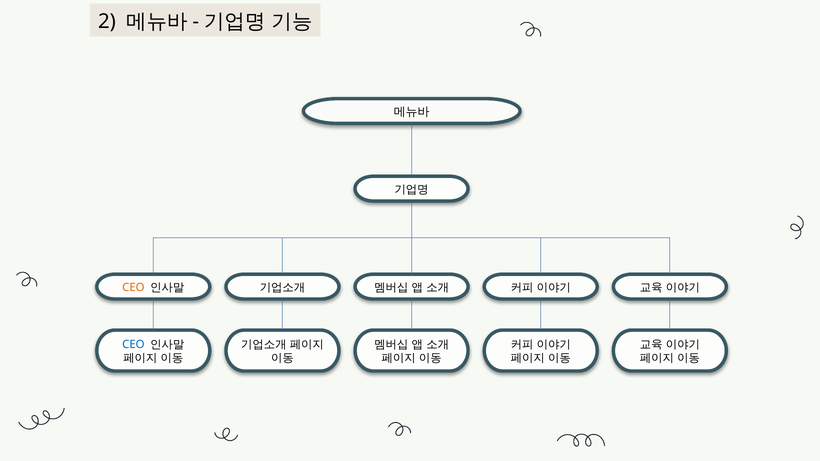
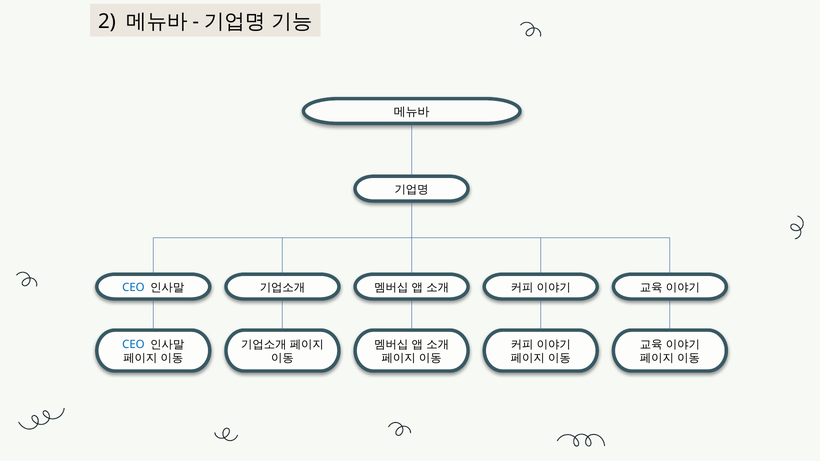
CEO colour: orange -> blue (133, 288)
